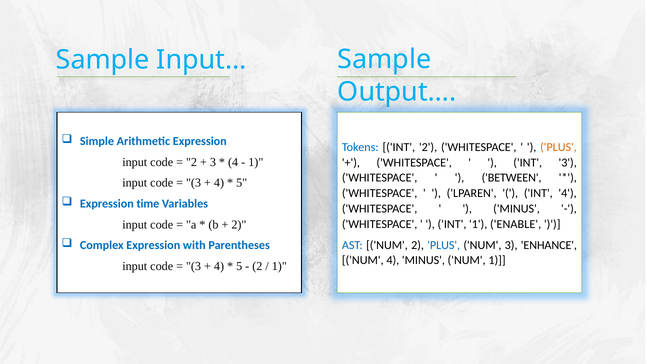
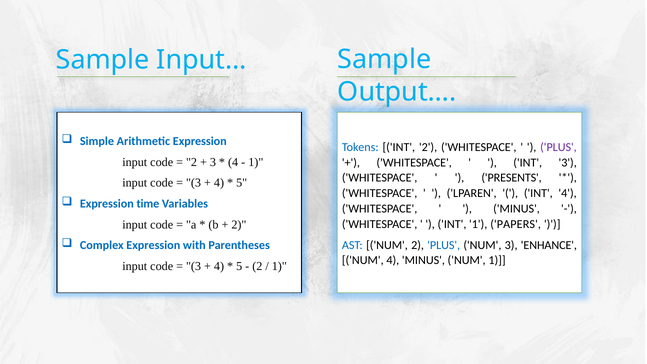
PLUS colour: orange -> purple (558, 147)
BETWEEN: BETWEEN -> PRESENTS (512, 178)
ENABLE: ENABLE -> PAPERS (516, 224)
